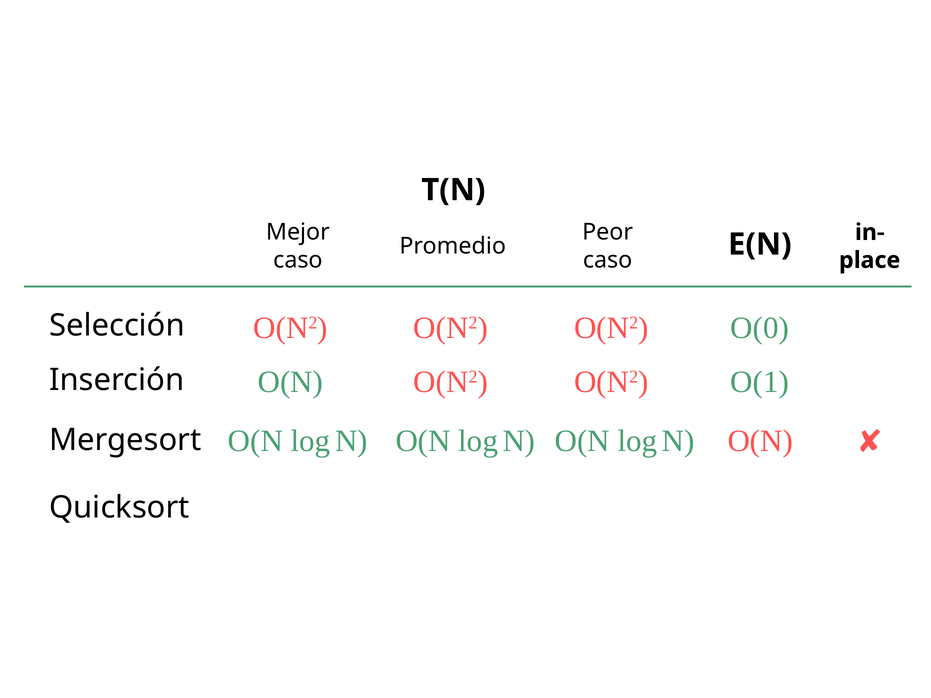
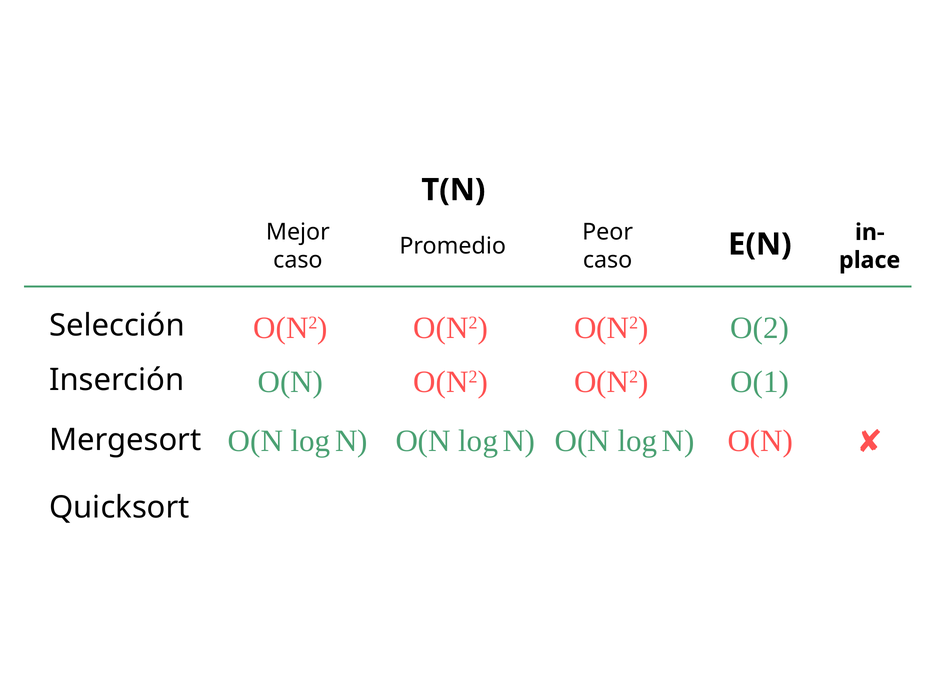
O(0: O(0 -> O(2 (760, 328)
